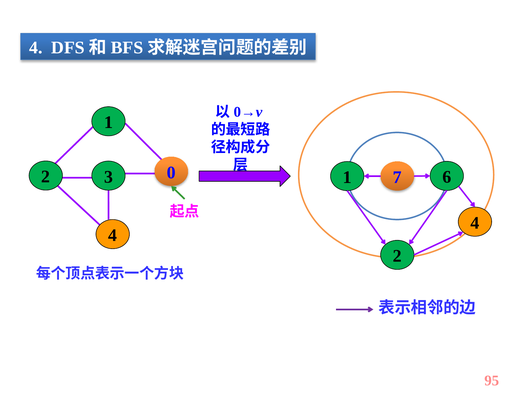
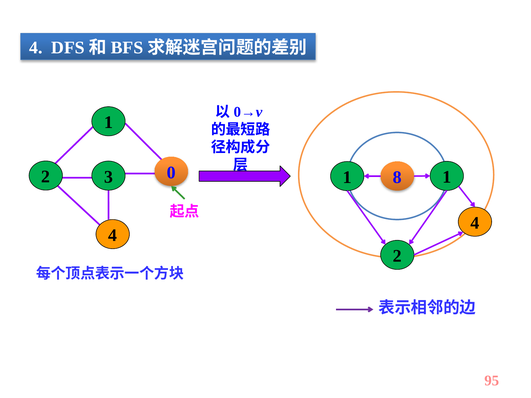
7: 7 -> 8 (397, 177)
1 6: 6 -> 1 (447, 177)
